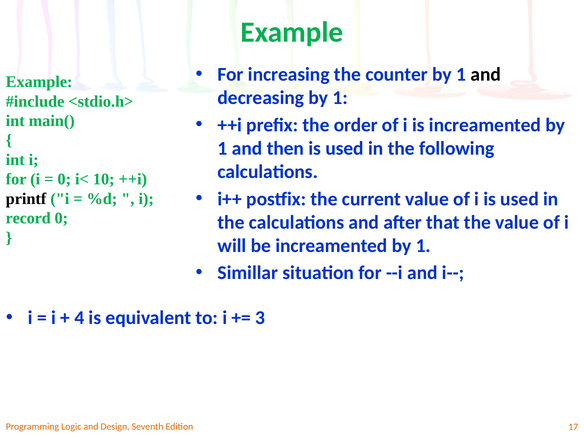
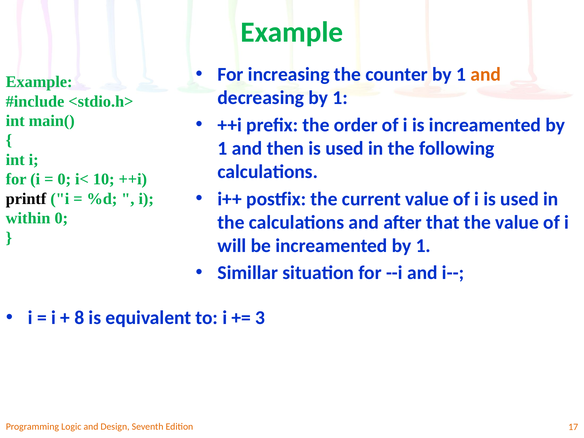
and colour: black -> orange (486, 74)
record: record -> within (28, 218)
4: 4 -> 8 (79, 318)
